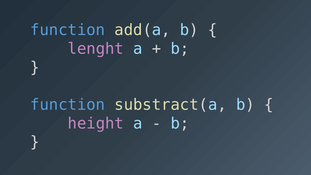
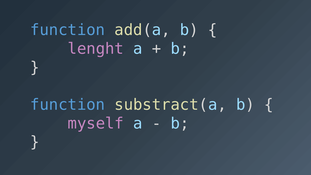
height: height -> myself (96, 123)
